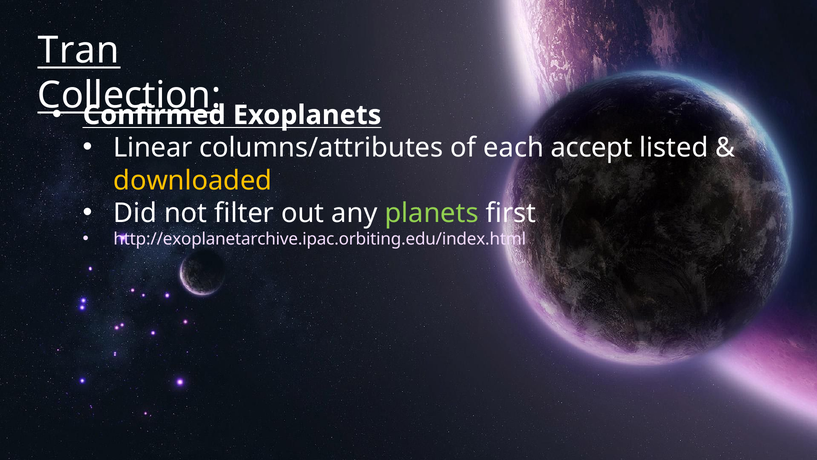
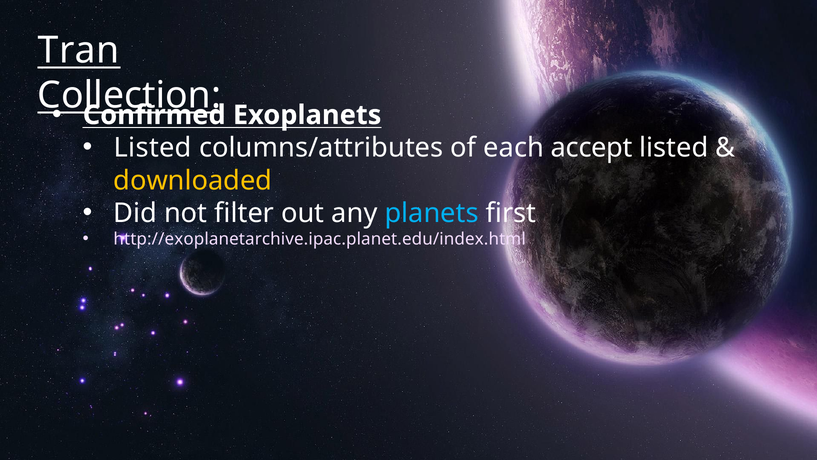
Linear: Linear -> Listed (153, 148)
planets colour: light green -> light blue (432, 213)
http://exoplanetarchive.ipac.orbiting.edu/index.html: http://exoplanetarchive.ipac.orbiting.edu/index.html -> http://exoplanetarchive.ipac.planet.edu/index.html (320, 239)
